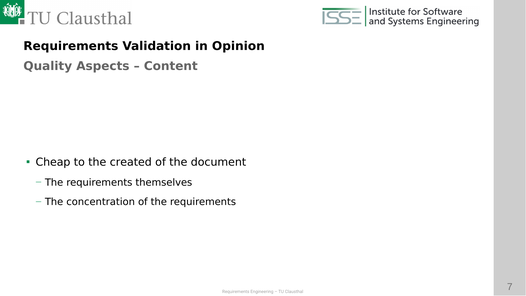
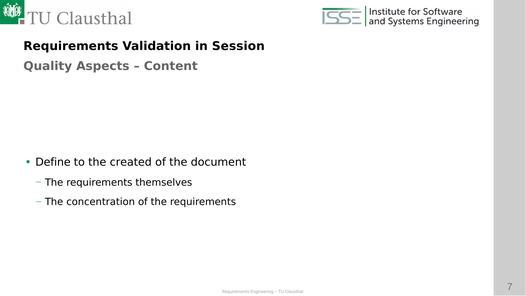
Opinion: Opinion -> Session (238, 46)
Cheap: Cheap -> Define (53, 162)
